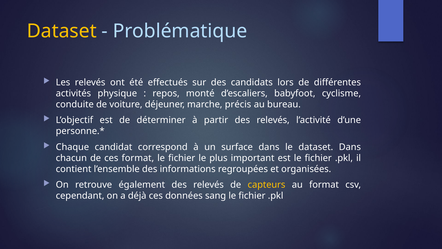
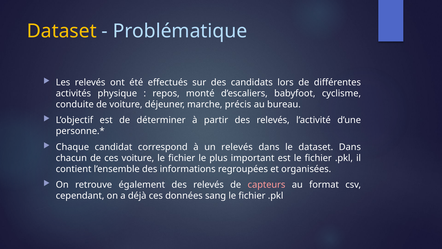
un surface: surface -> relevés (237, 147)
ces format: format -> voiture (138, 158)
capteurs colour: yellow -> pink (267, 185)
